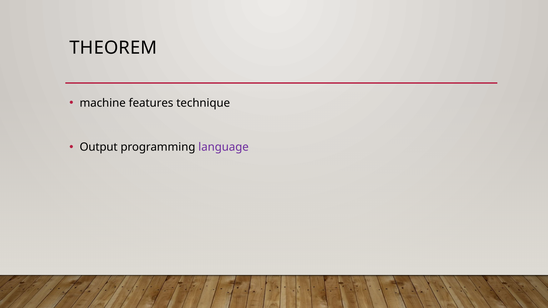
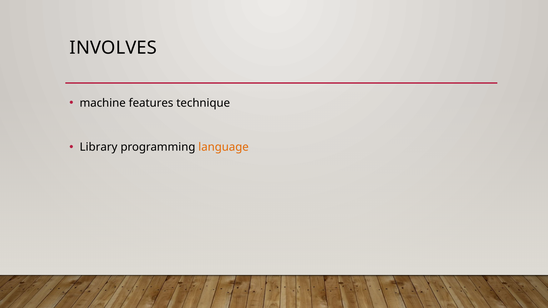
THEOREM: THEOREM -> INVOLVES (113, 48)
Output: Output -> Library (99, 147)
language colour: purple -> orange (224, 147)
